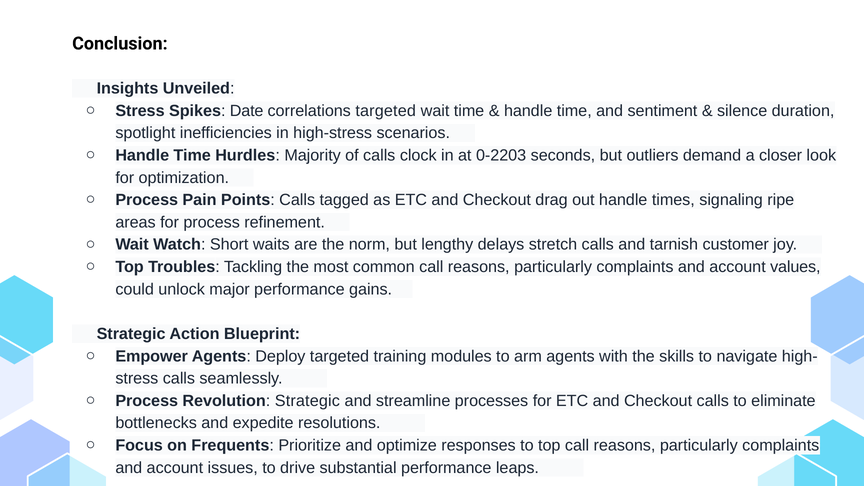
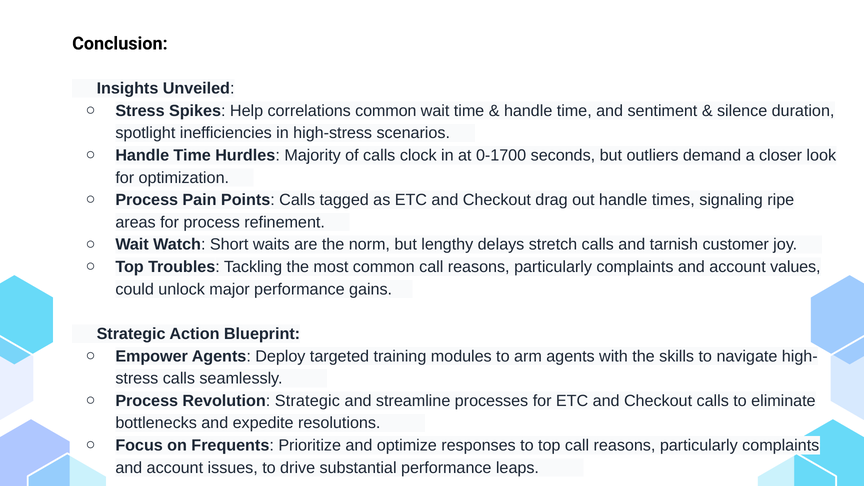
Date: Date -> Help (247, 111)
correlations targeted: targeted -> common (386, 111)
0-2203: 0-2203 -> 0-1700 (501, 155)
